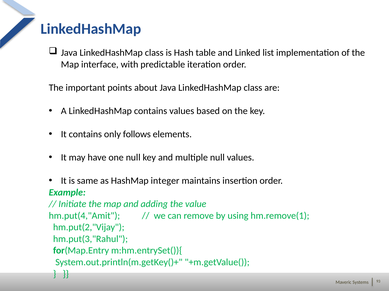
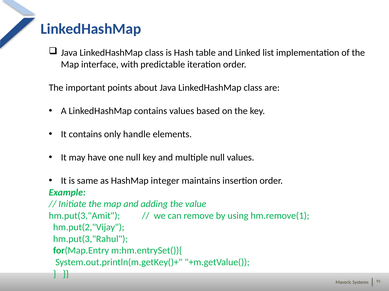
follows: follows -> handle (137, 134)
hm.put(4,"Amit: hm.put(4,"Amit -> hm.put(3,"Amit (84, 216)
